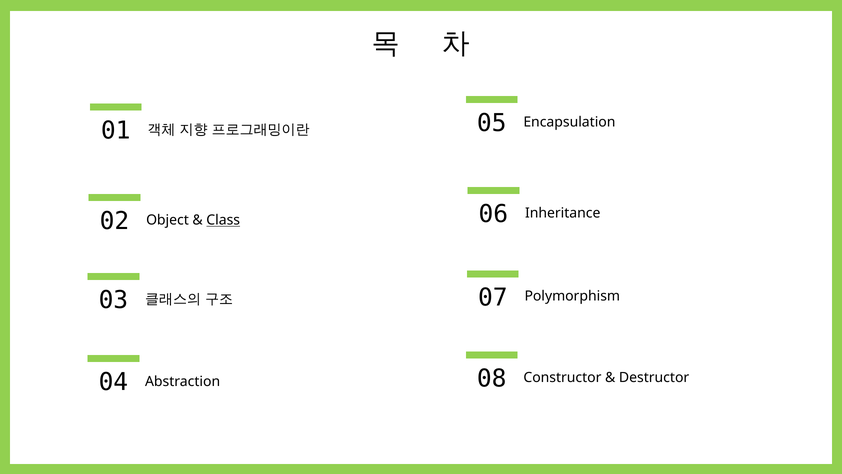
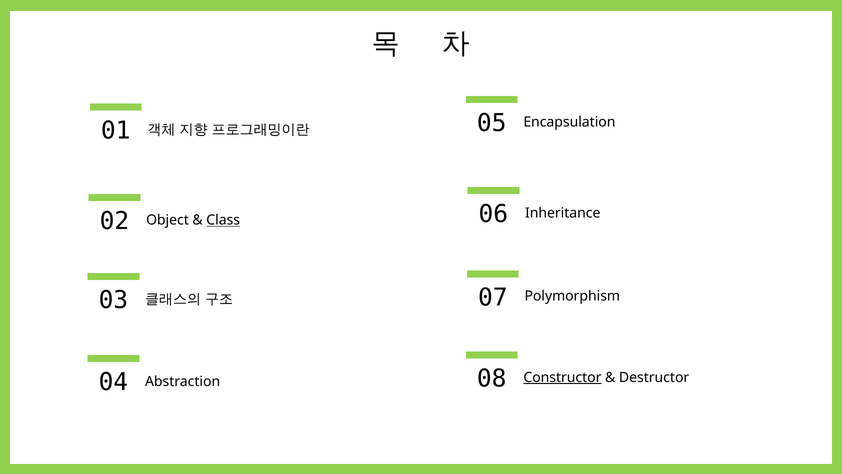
Constructor underline: none -> present (562, 377)
